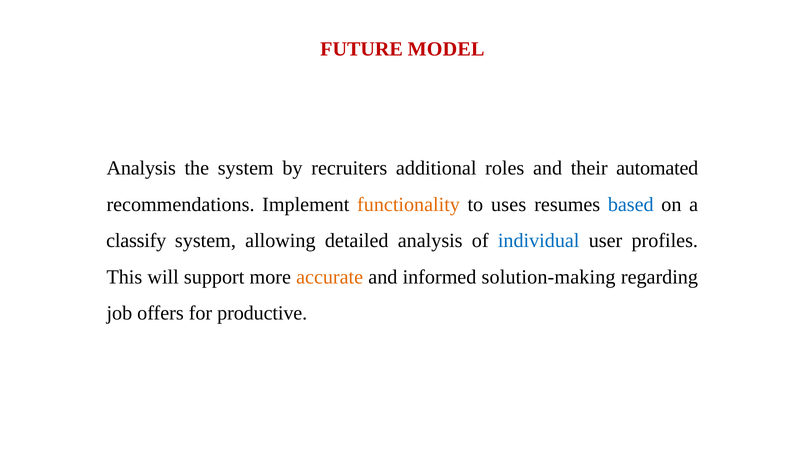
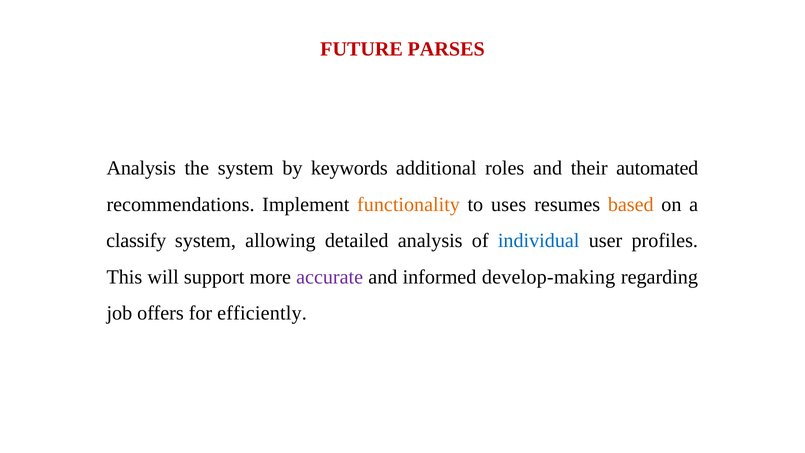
MODEL: MODEL -> PARSES (446, 49)
recruiters: recruiters -> keywords (349, 168)
based colour: blue -> orange (631, 204)
accurate colour: orange -> purple (330, 277)
solution-making: solution-making -> develop-making (549, 277)
productive: productive -> efficiently (262, 313)
